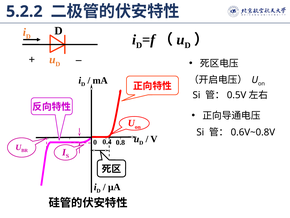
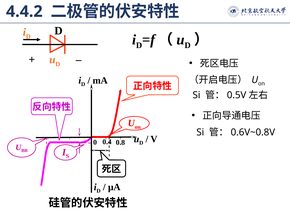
5.2.2: 5.2.2 -> 4.4.2 (24, 11)
